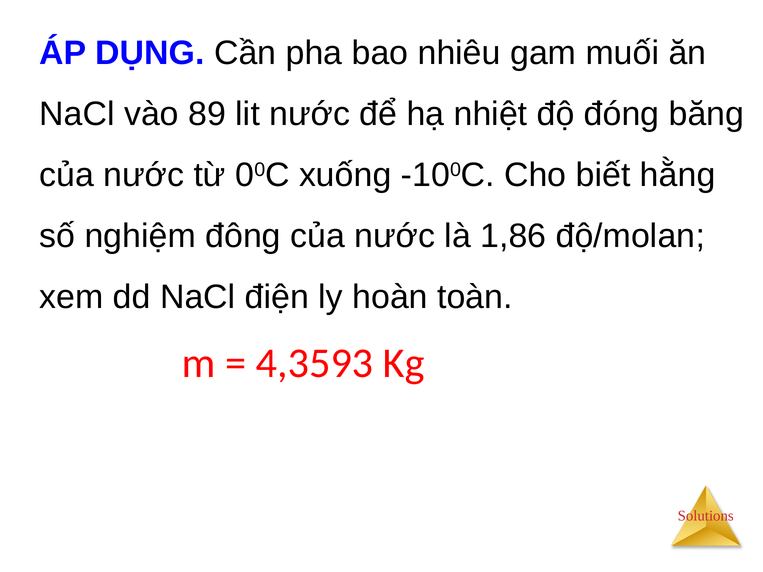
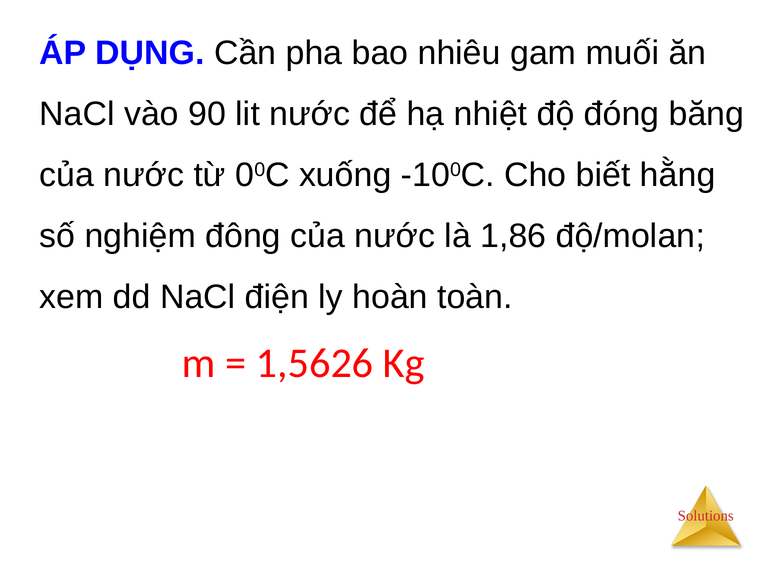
89: 89 -> 90 (207, 114)
4,3593: 4,3593 -> 1,5626 (315, 363)
